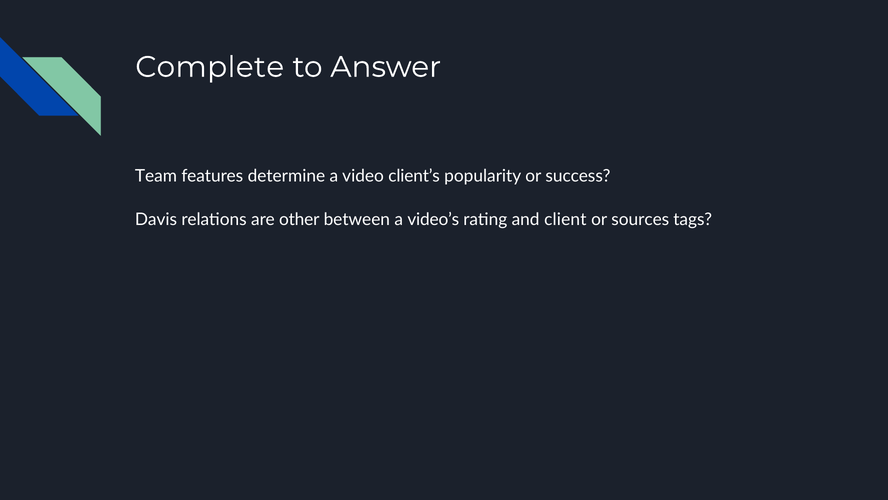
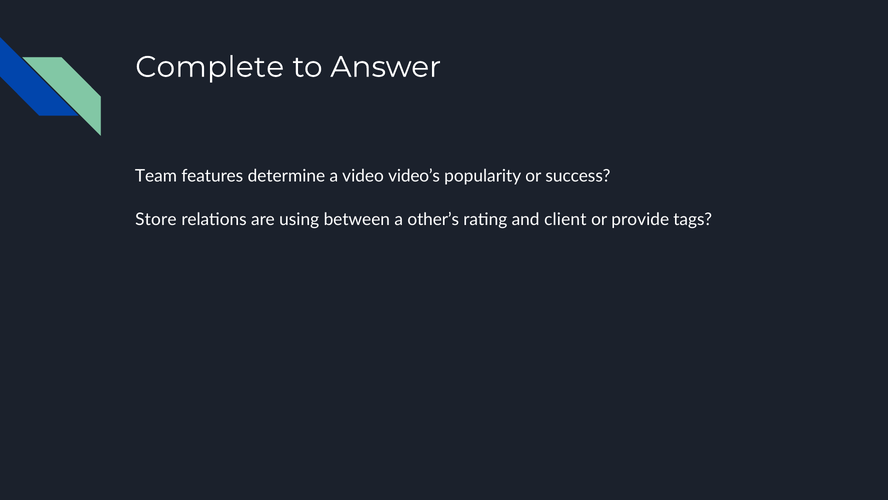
client’s: client’s -> video’s (414, 176)
Davis: Davis -> Store (156, 219)
other: other -> using (299, 219)
video’s: video’s -> other’s (433, 219)
sources: sources -> provide (640, 219)
